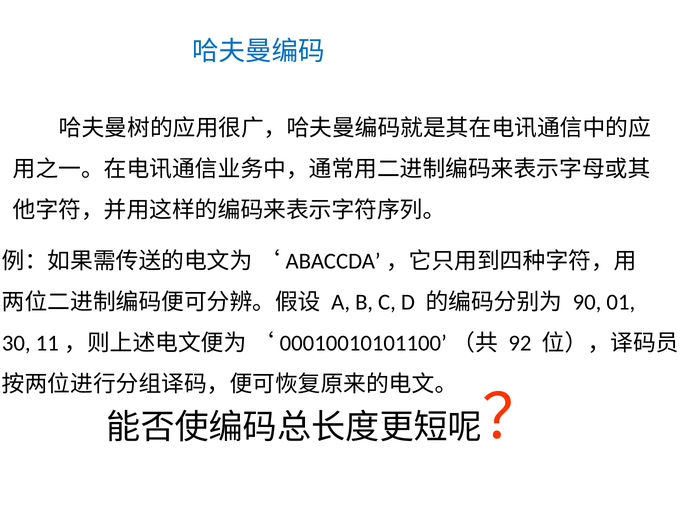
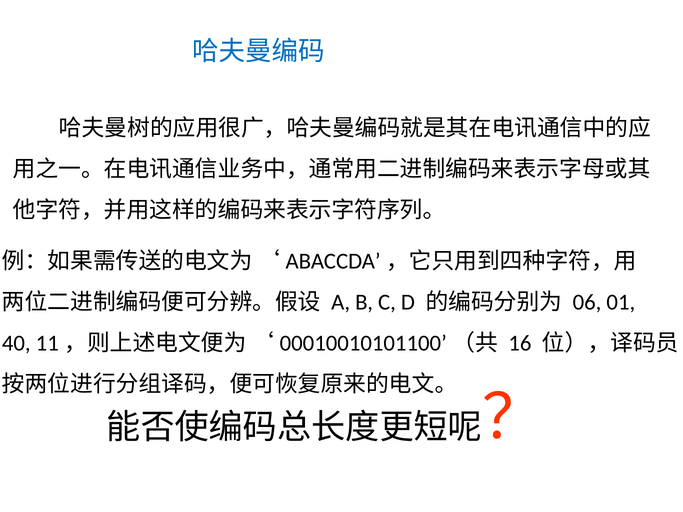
90: 90 -> 06 (587, 302)
30: 30 -> 40 (16, 343)
92: 92 -> 16 (520, 343)
